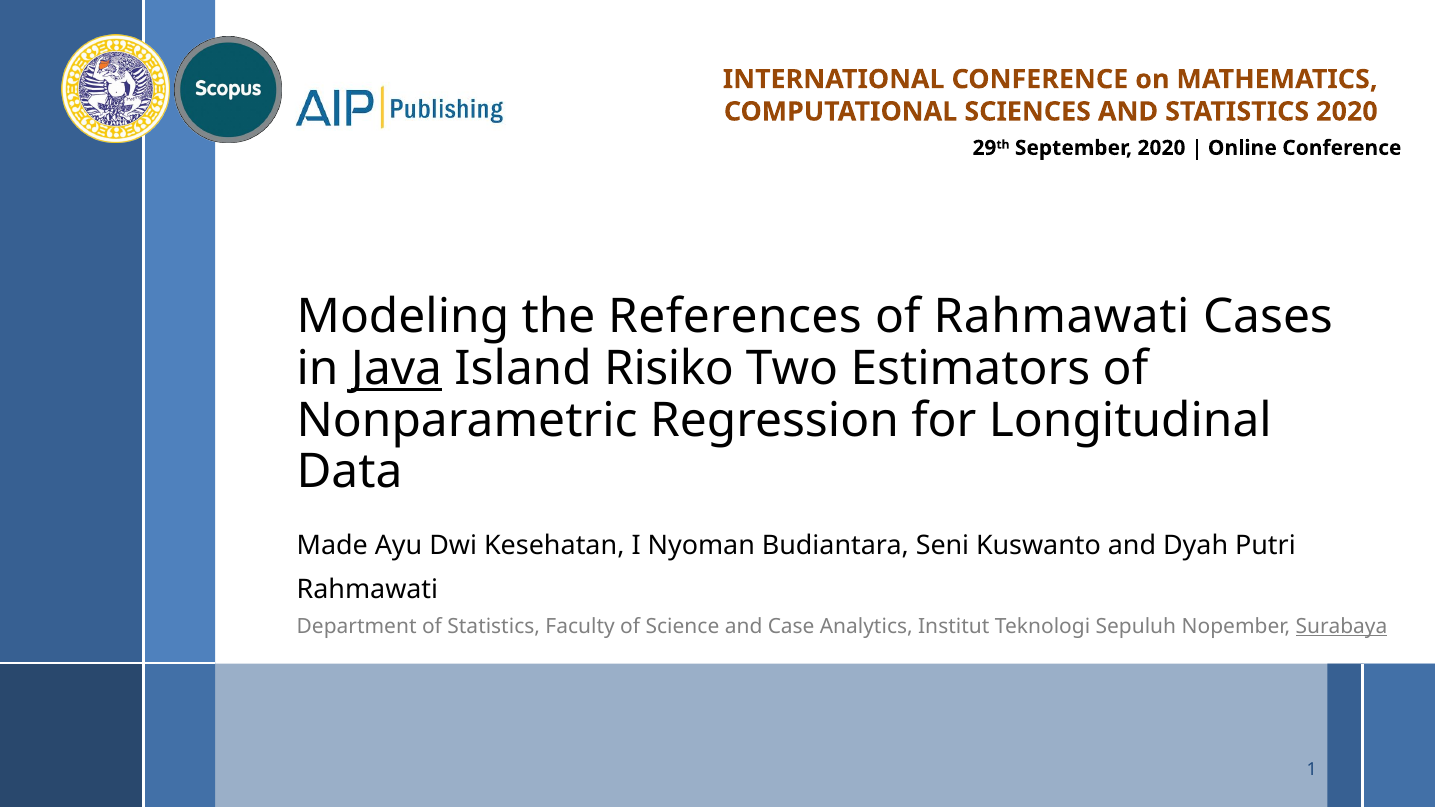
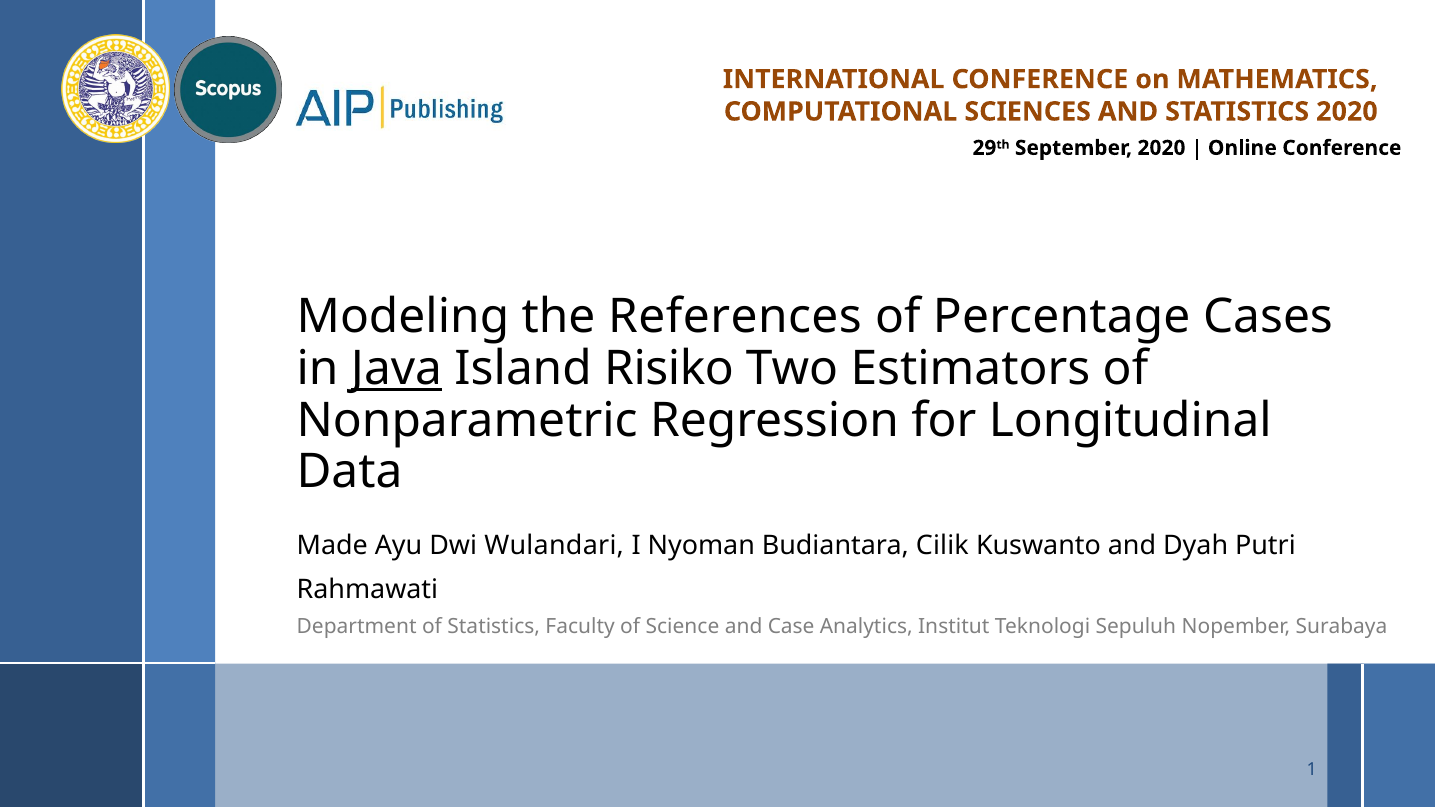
of Rahmawati: Rahmawati -> Percentage (1062, 317)
Kesehatan: Kesehatan -> Wulandari (554, 546)
Seni: Seni -> Cilik (942, 546)
Surabaya underline: present -> none (1341, 627)
